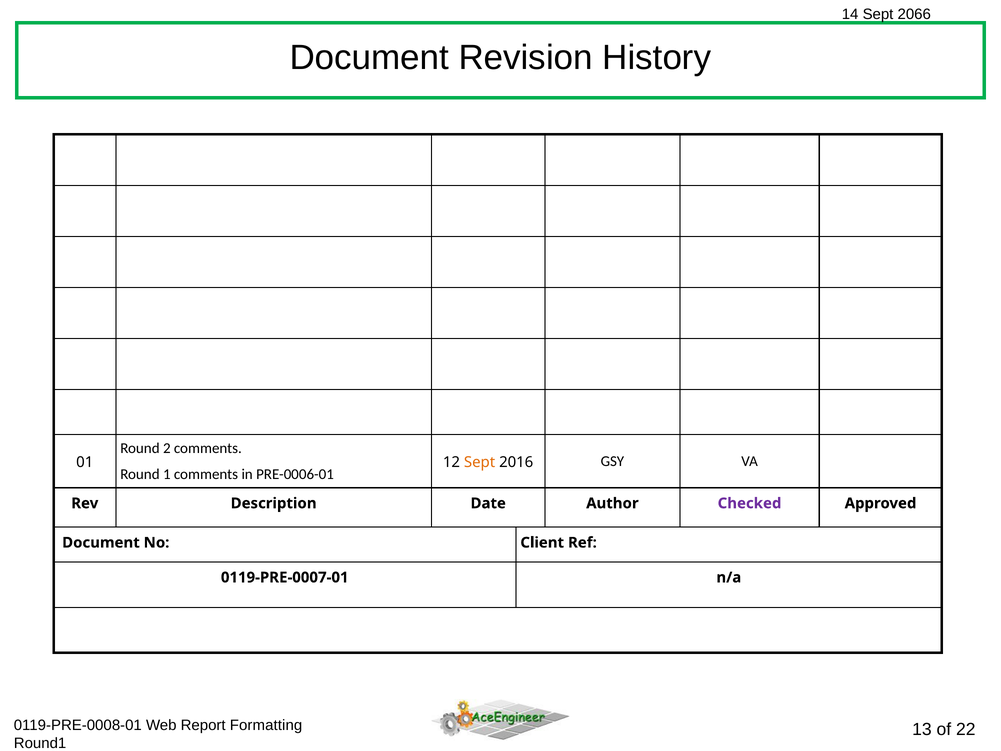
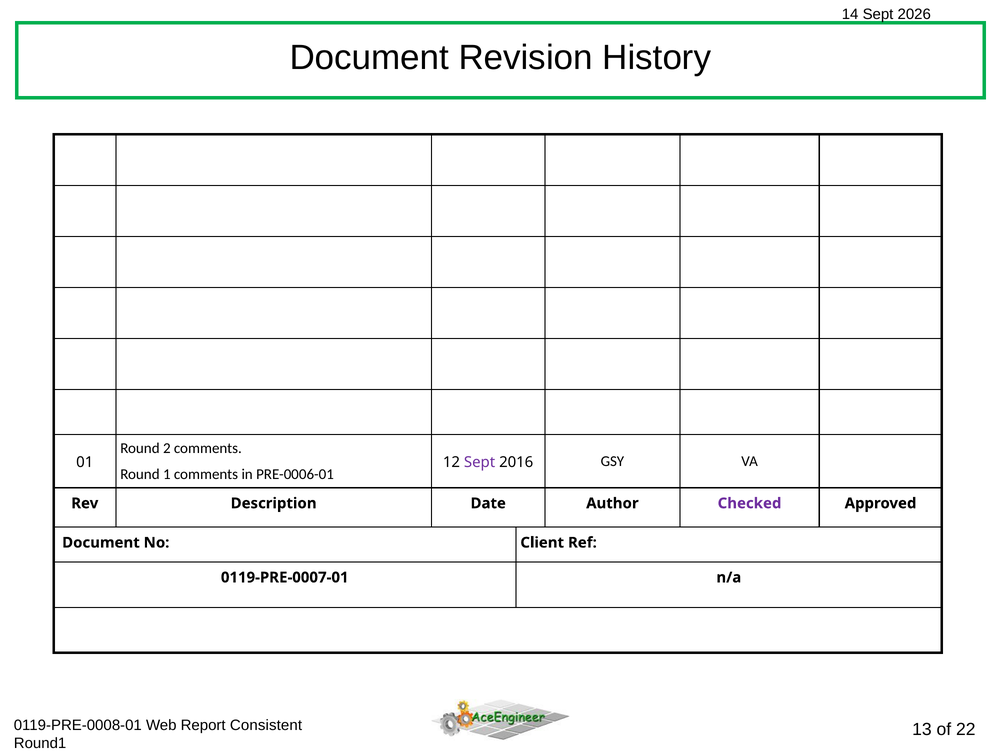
2066: 2066 -> 2026 (914, 14)
Sept colour: orange -> purple (480, 462)
Formatting: Formatting -> Consistent (266, 725)
